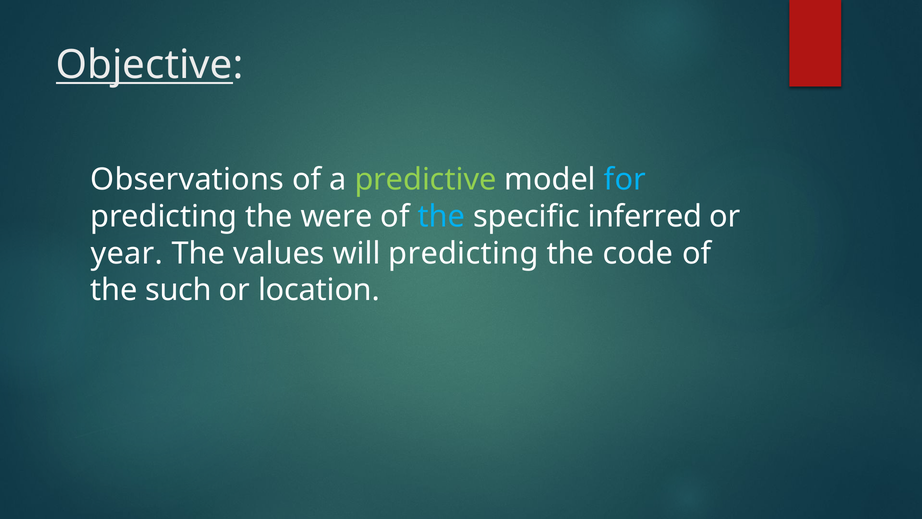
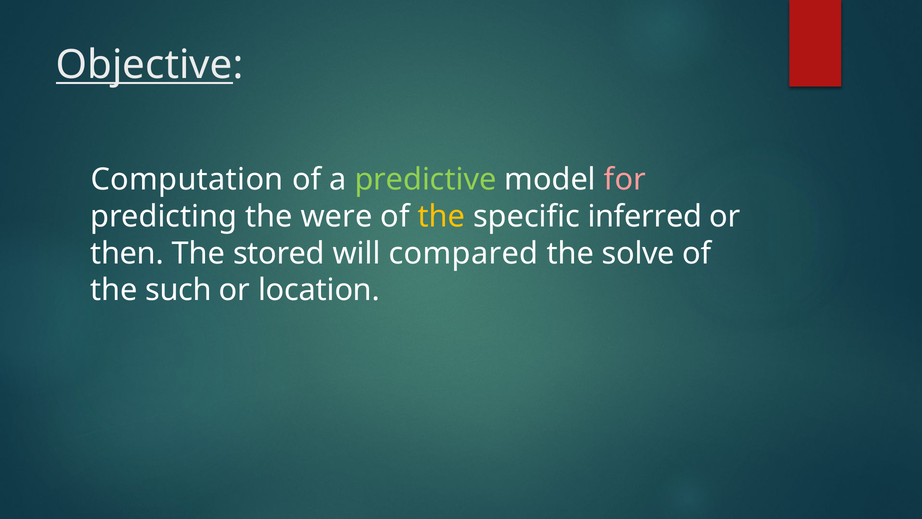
Observations: Observations -> Computation (187, 179)
for colour: light blue -> pink (625, 179)
the colour: light blue -> yellow (441, 216)
year: year -> then (127, 253)
values: values -> stored (279, 253)
will predicting: predicting -> compared (463, 253)
code: code -> solve (638, 253)
